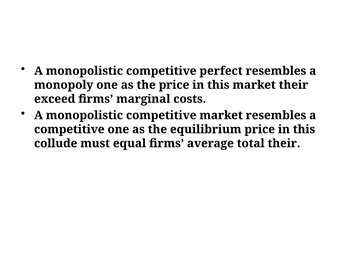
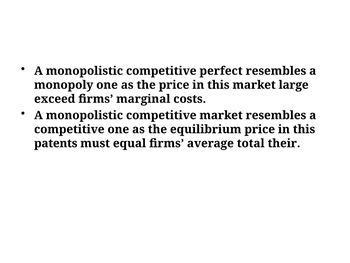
market their: their -> large (294, 85)
collude: collude -> patents (56, 143)
